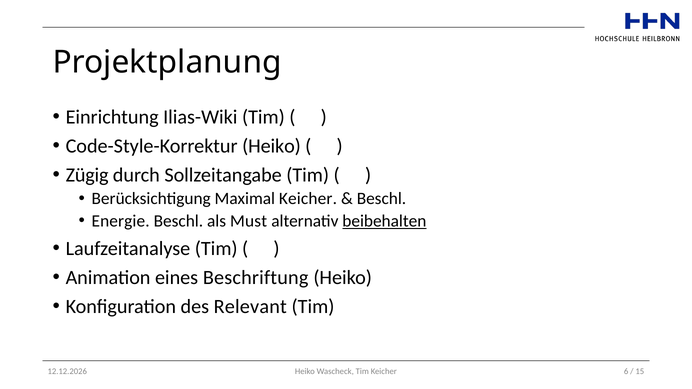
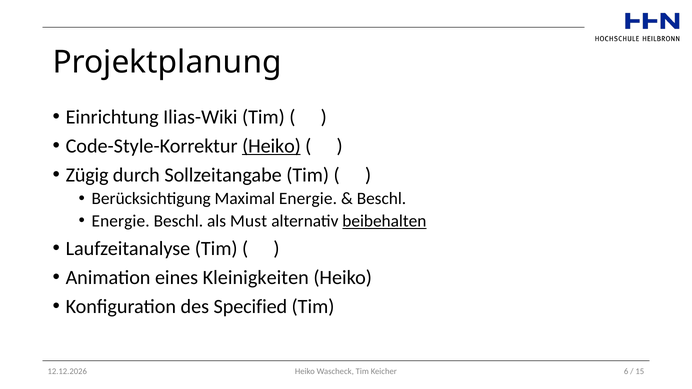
Heiko underline: none -> present (271, 146)
Maximal Keicher: Keicher -> Energie (308, 199)
Beschriftung: Beschriftung -> Kleinigkeiten (256, 278)
Relevant: Relevant -> Specified (250, 307)
